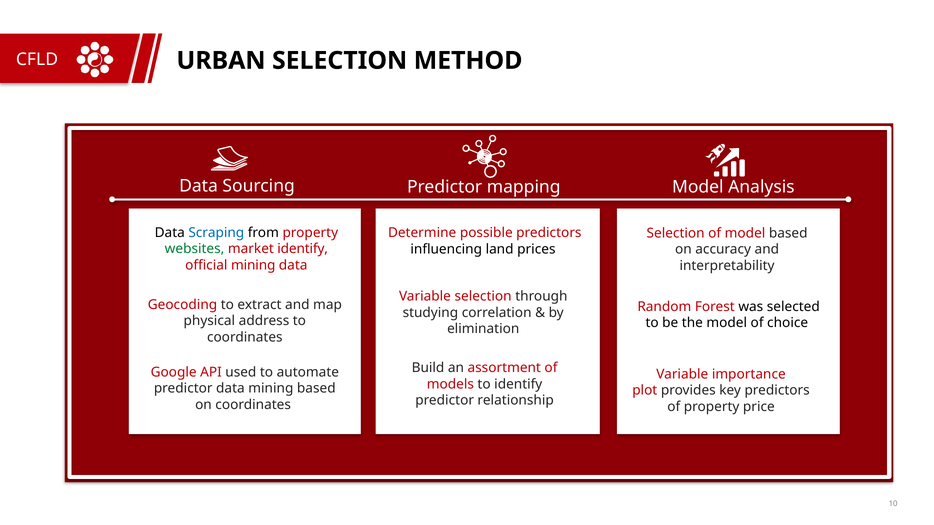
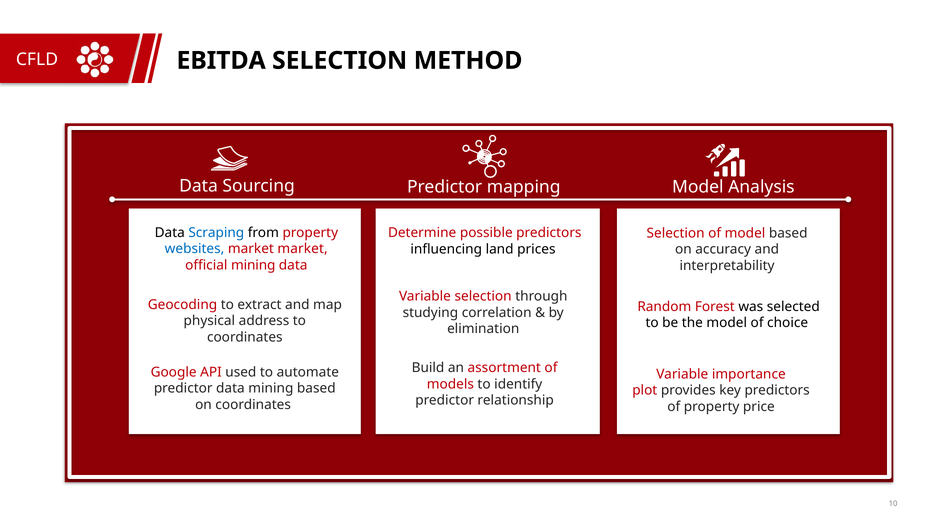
URBAN: URBAN -> EBITDA (221, 61)
websites colour: green -> blue (195, 249)
market identify: identify -> market (303, 249)
